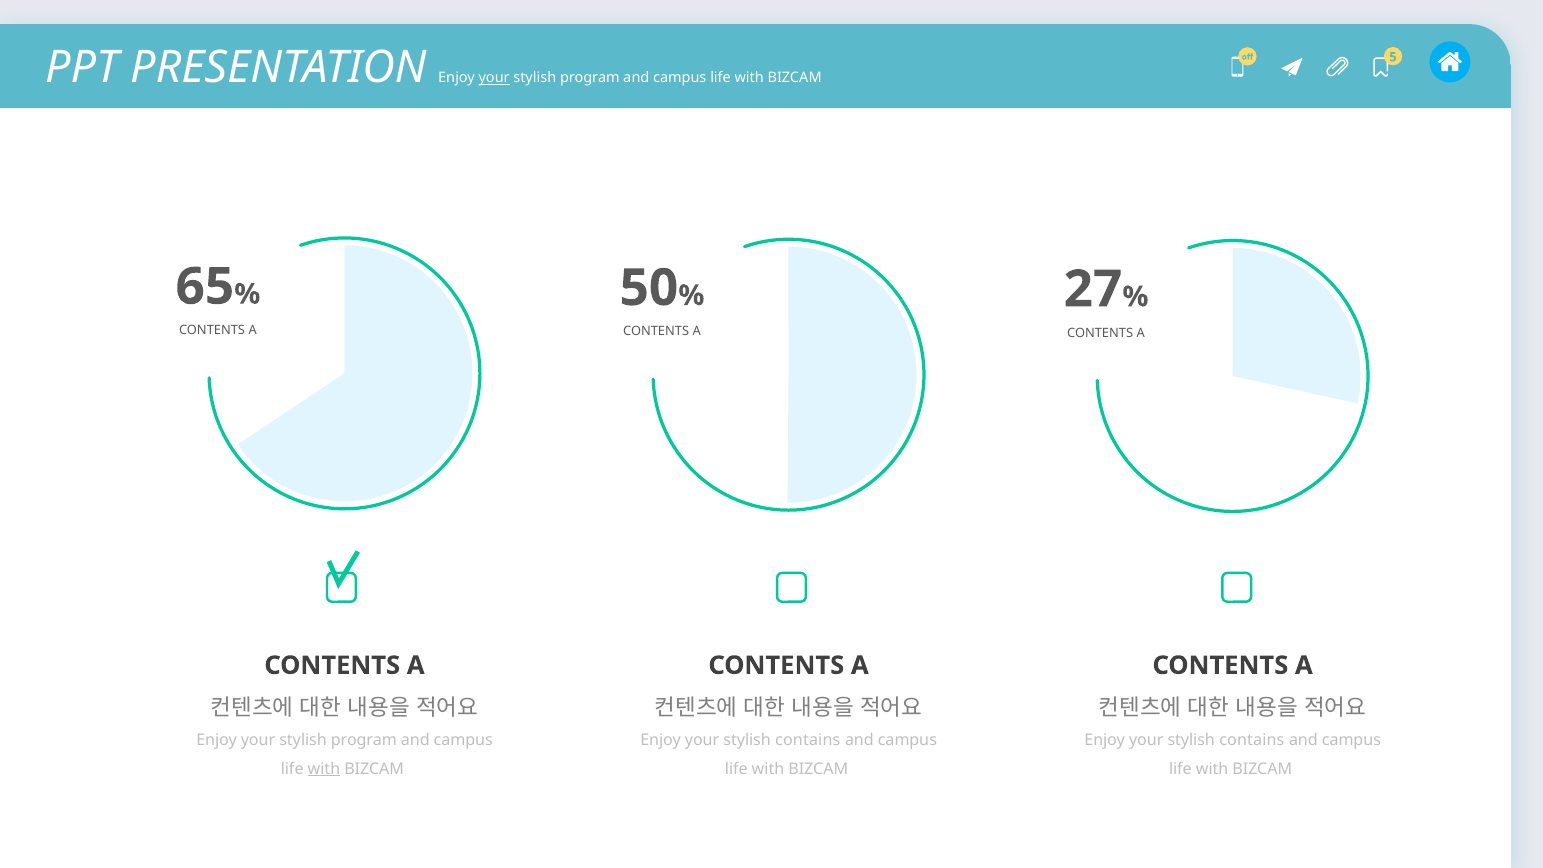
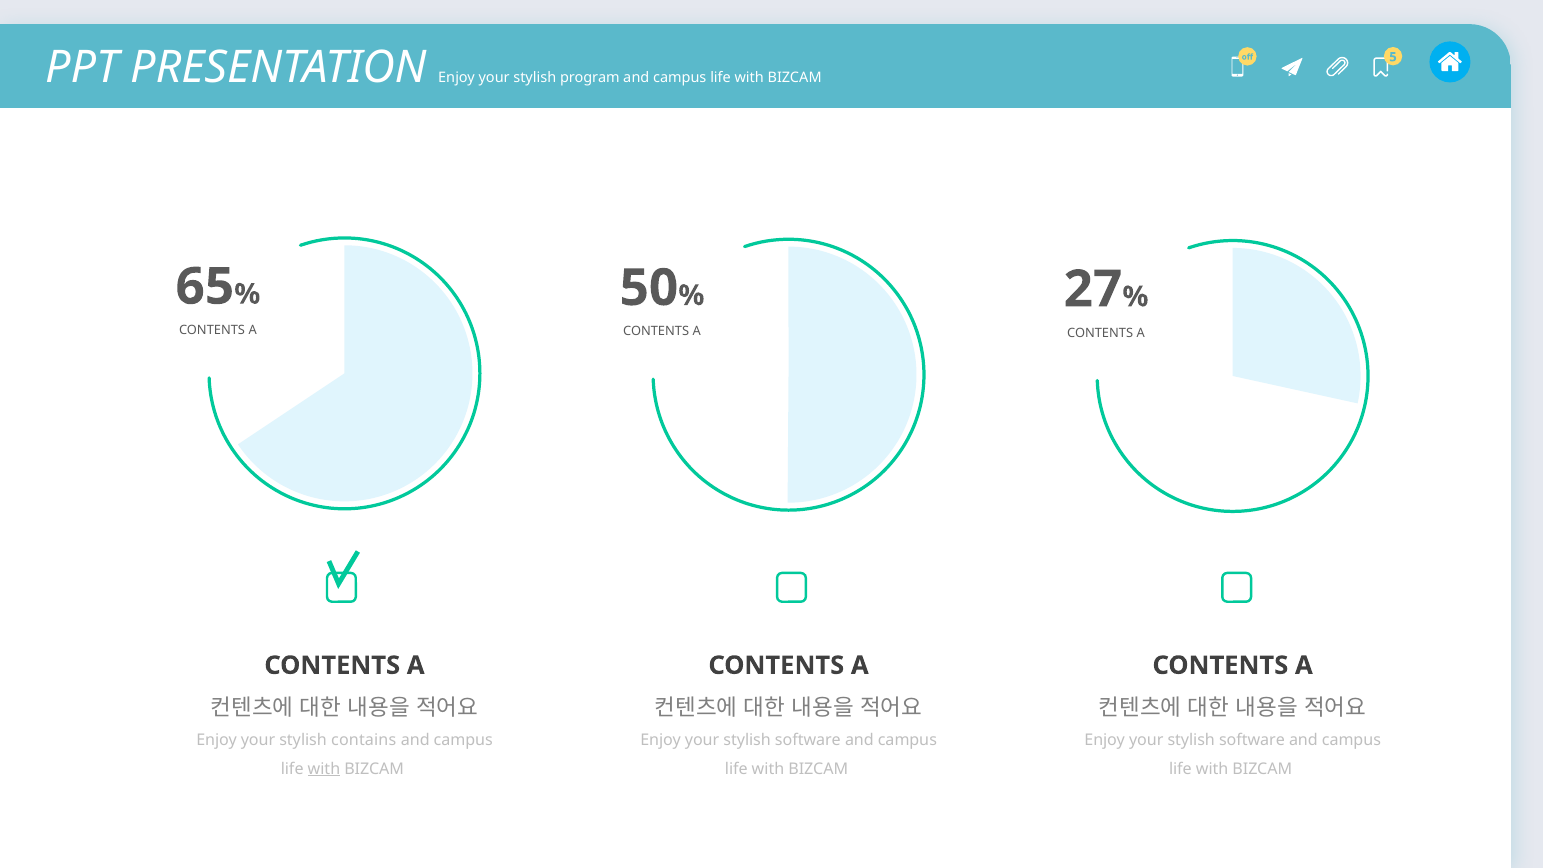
your underline: present -> none (494, 78)
program: program -> contains (364, 740)
contains: contains -> software (808, 740)
contains: contains -> software (1252, 740)
